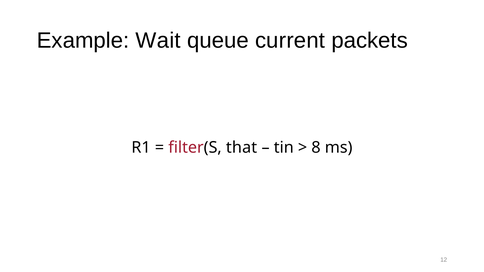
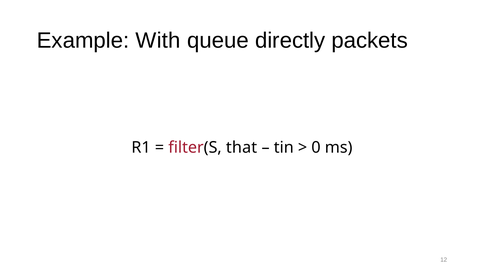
Wait: Wait -> With (158, 41)
current: current -> directly (290, 41)
8: 8 -> 0 (316, 148)
